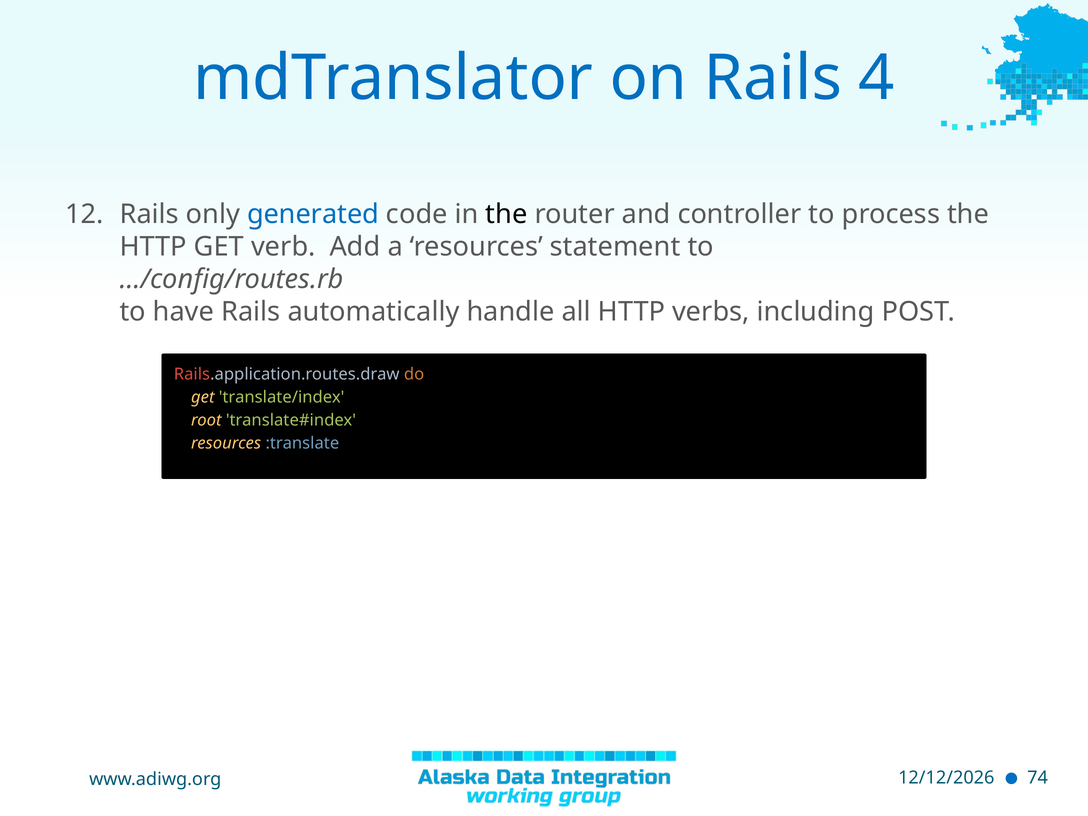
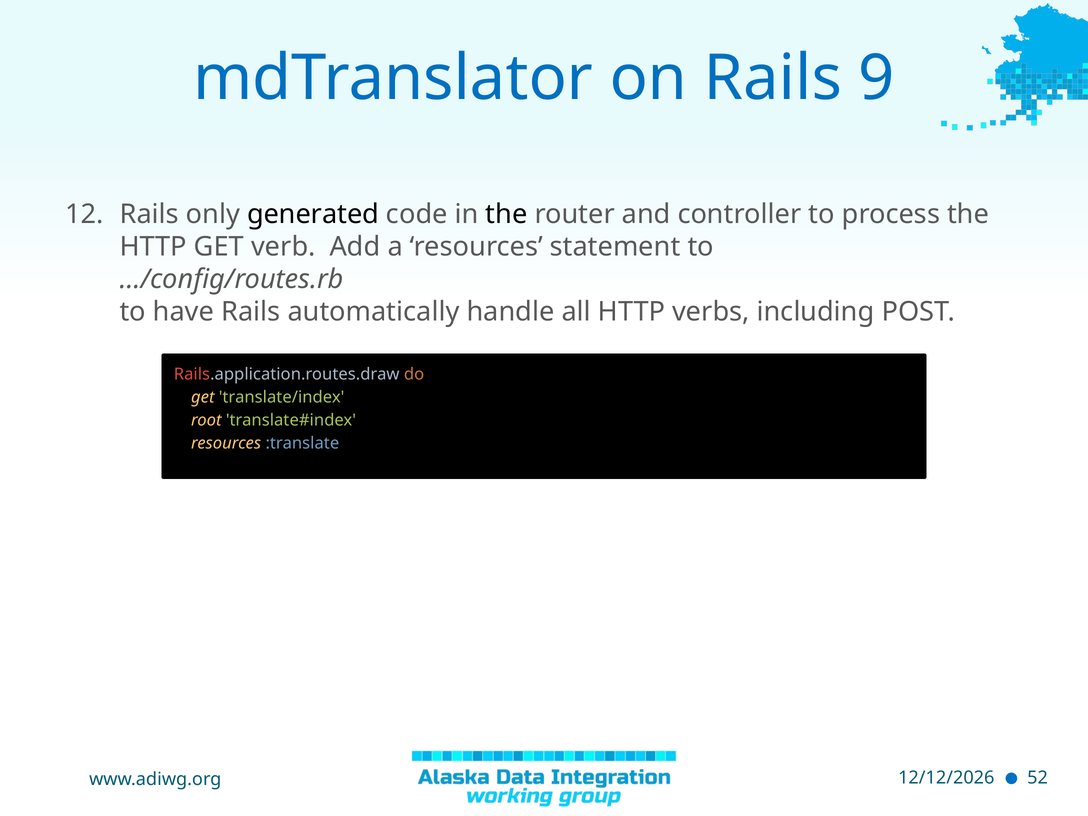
4: 4 -> 9 (877, 78)
generated colour: blue -> black (313, 214)
74: 74 -> 52 (1038, 778)
